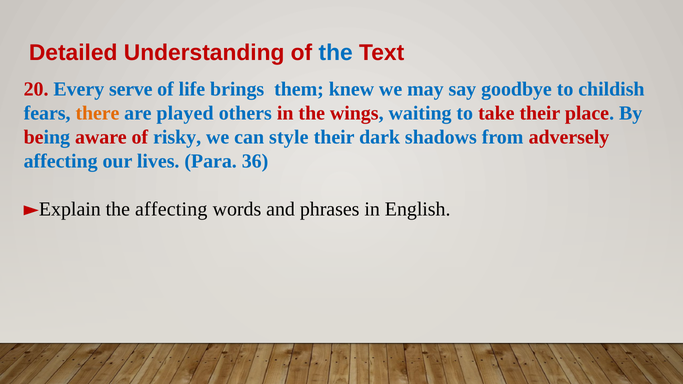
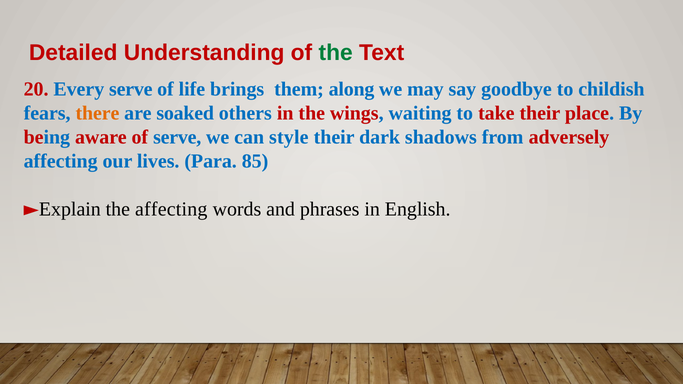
the colour: blue -> green (336, 53)
knew: knew -> along (352, 89)
played: played -> soaked (185, 113)
of risky: risky -> serve (177, 137)
36: 36 -> 85 (255, 161)
